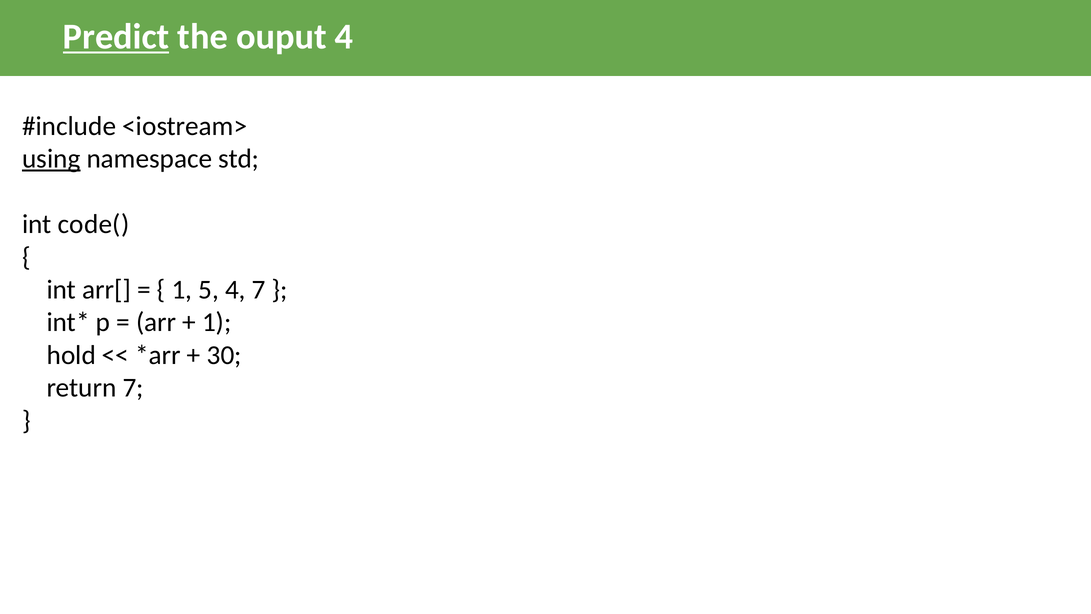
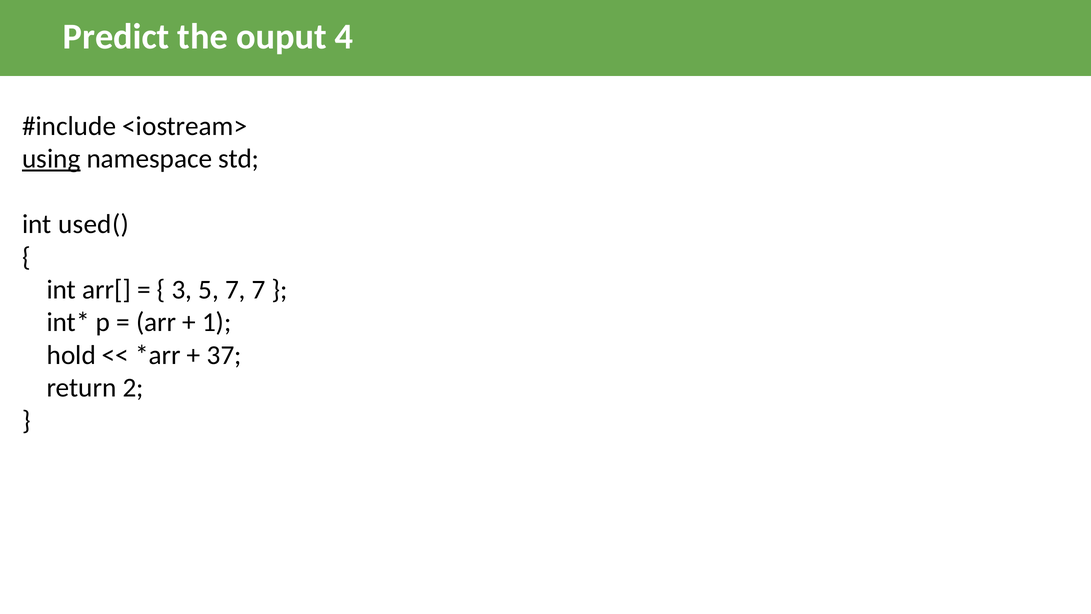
Predict underline: present -> none (116, 37)
code(: code( -> used( (93, 224)
1: 1 -> 3 (182, 290)
5 4: 4 -> 7 (235, 290)
30: 30 -> 37 (224, 355)
return 7: 7 -> 2 (133, 388)
